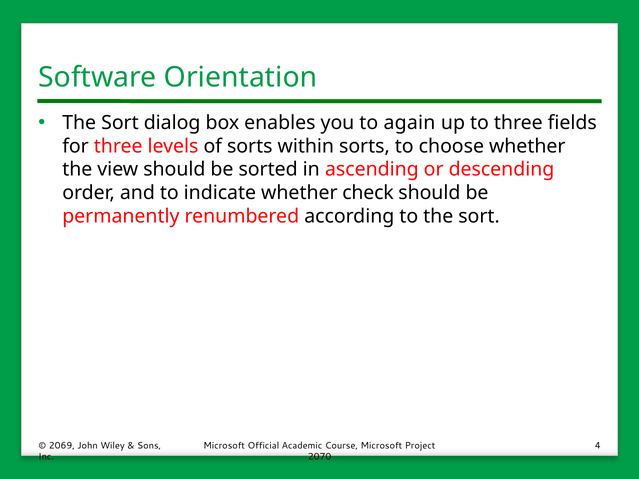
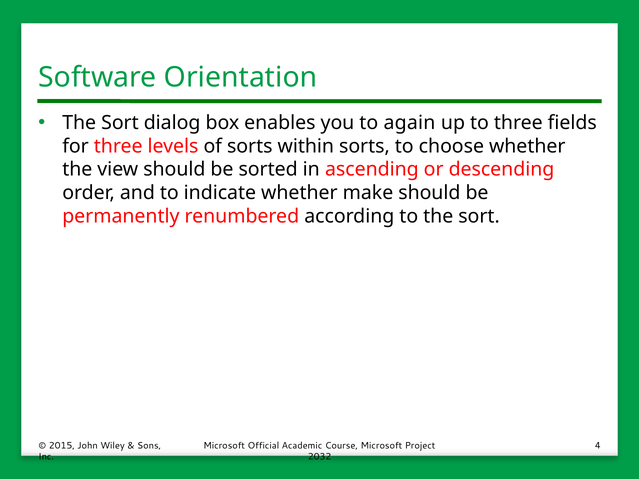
check: check -> make (368, 193)
2069: 2069 -> 2015 (62, 446)
2070: 2070 -> 2032 (320, 457)
